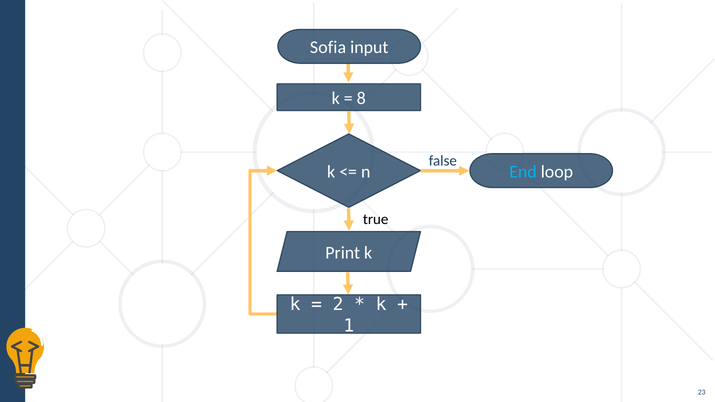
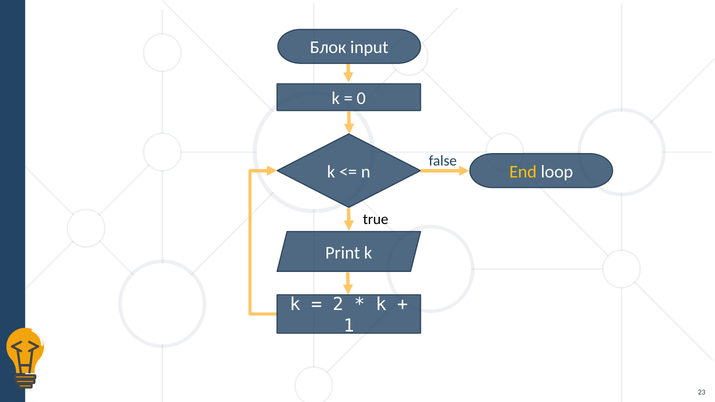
Sofia: Sofia -> Блок (328, 48)
8: 8 -> 0 (361, 98)
End colour: light blue -> yellow (523, 172)
